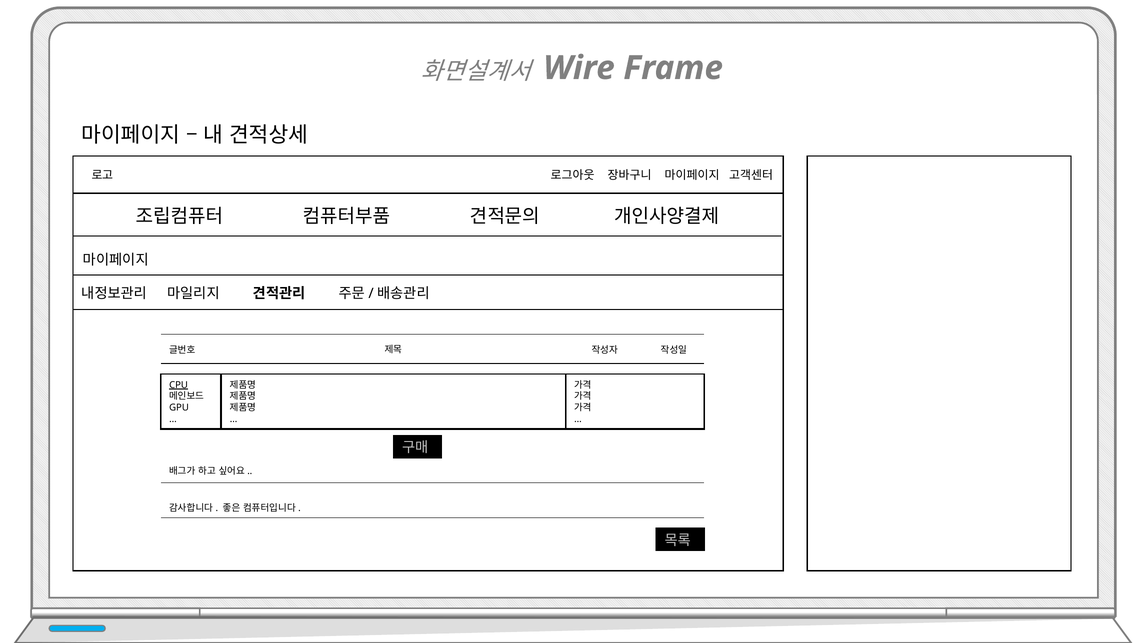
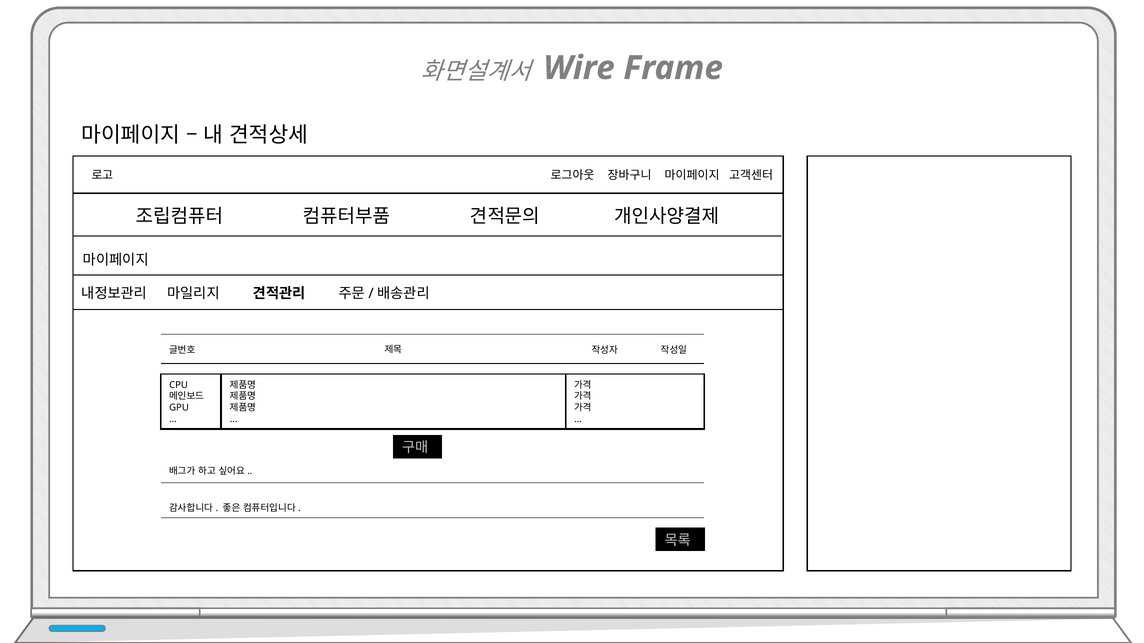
CPU underline: present -> none (179, 385)
